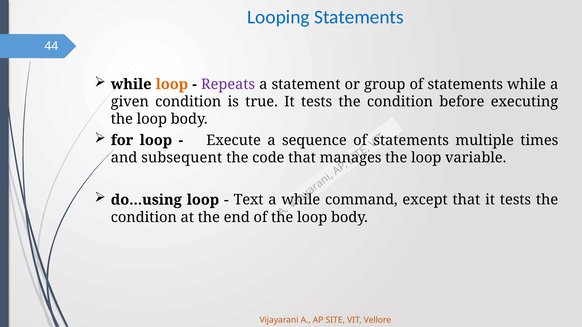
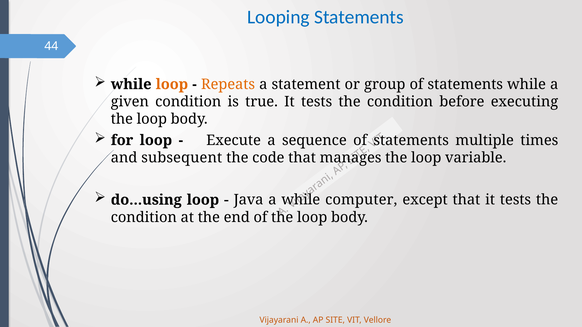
Repeats colour: purple -> orange (228, 84)
Text: Text -> Java (248, 200)
command: command -> computer (361, 200)
